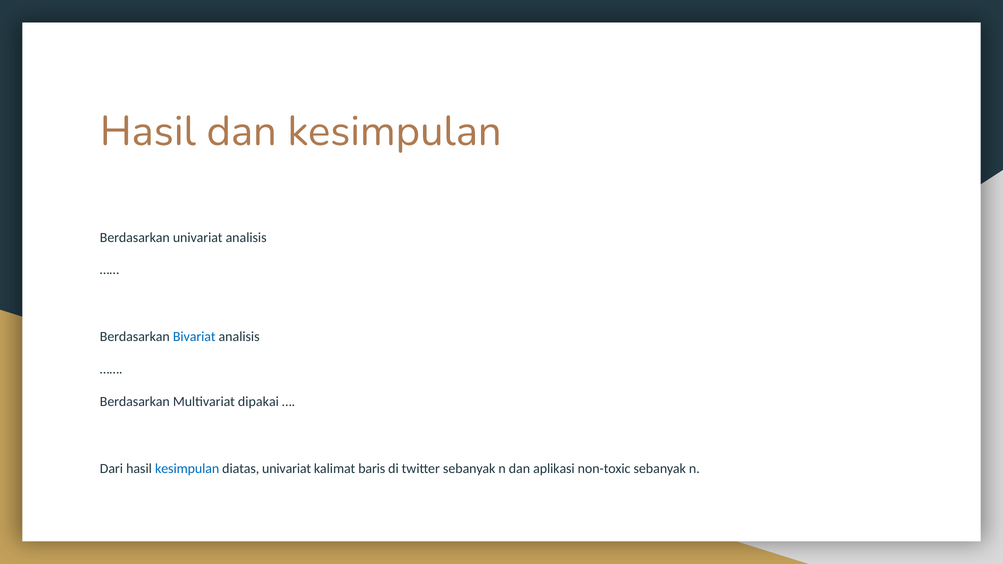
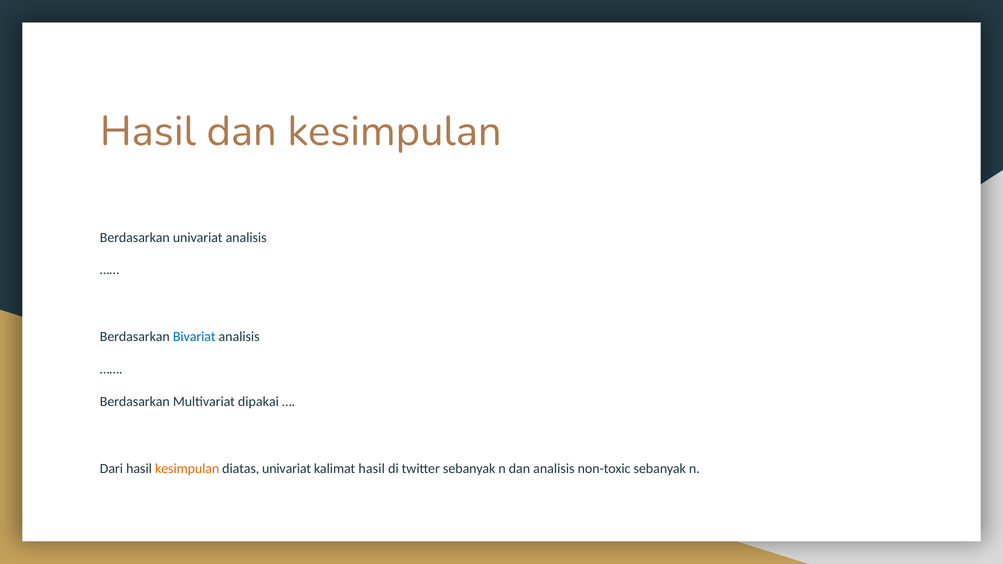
kesimpulan colour: blue -> orange (187, 469)
kalimat baris: baris -> hasil (372, 469)
dan aplikasi: aplikasi -> analisis (554, 469)
